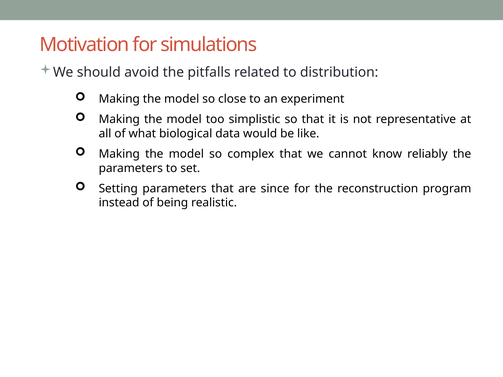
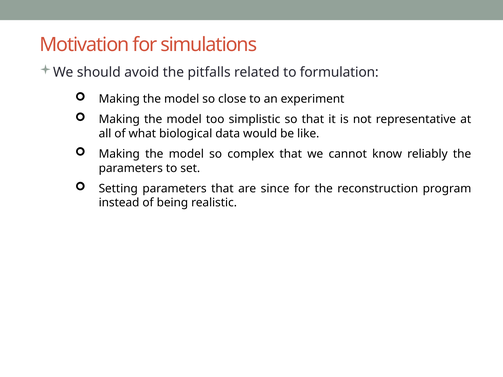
distribution: distribution -> formulation (339, 72)
